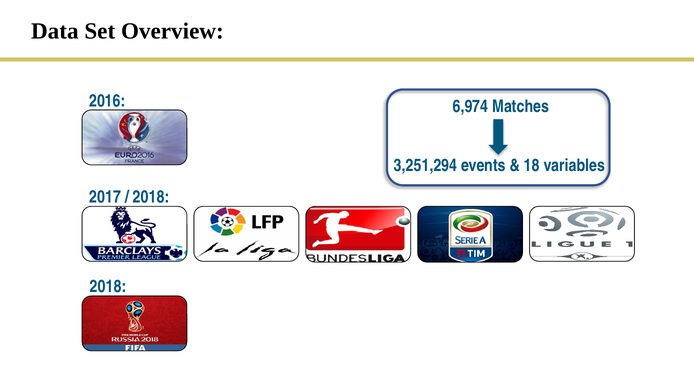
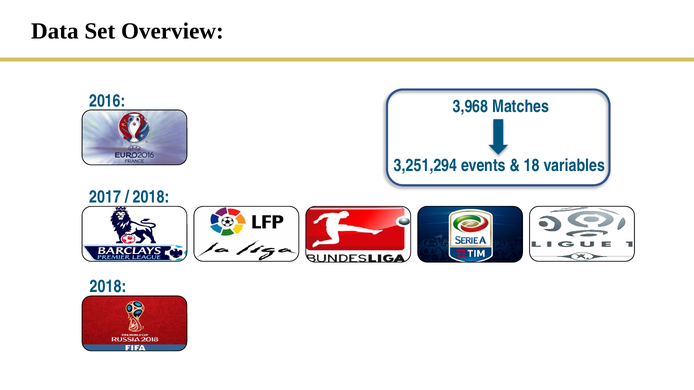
6,974: 6,974 -> 3,968 (470, 106)
